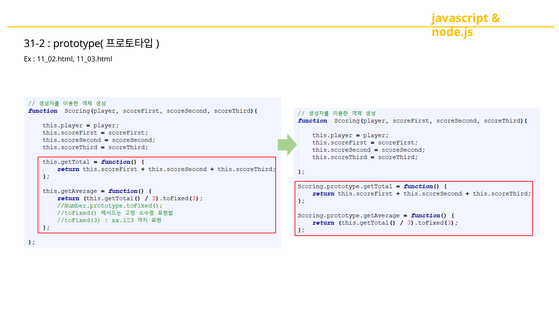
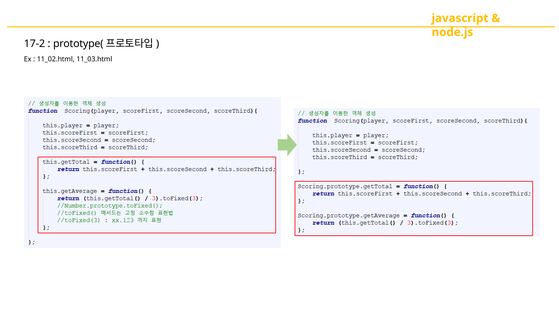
31-2: 31-2 -> 17-2 (34, 44)
